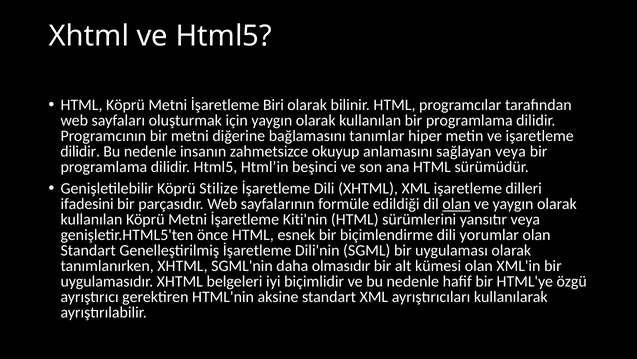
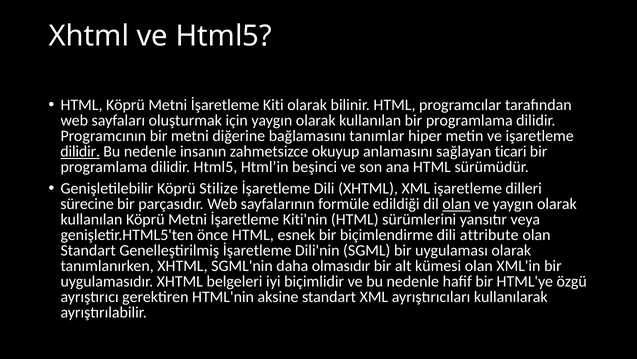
Biri: Biri -> Kiti (273, 105)
dilidir underline: none -> present (80, 151)
sağlayan veya: veya -> ticari (511, 151)
ifadesini: ifadesini -> sürecine (87, 204)
yorumlar: yorumlar -> attribute (489, 235)
